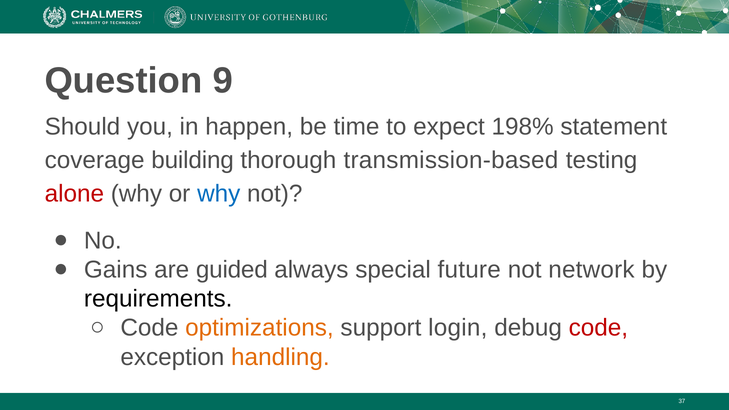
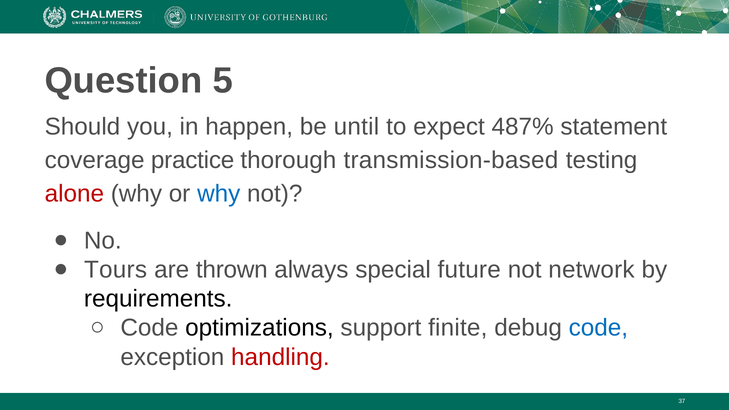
9: 9 -> 5 (223, 81)
time: time -> until (356, 127)
198%: 198% -> 487% (523, 127)
building: building -> practice (193, 160)
Gains: Gains -> Tours (116, 270)
guided: guided -> thrown (232, 270)
optimizations colour: orange -> black (259, 328)
login: login -> finite (458, 328)
code colour: red -> blue (598, 328)
handling colour: orange -> red (280, 357)
